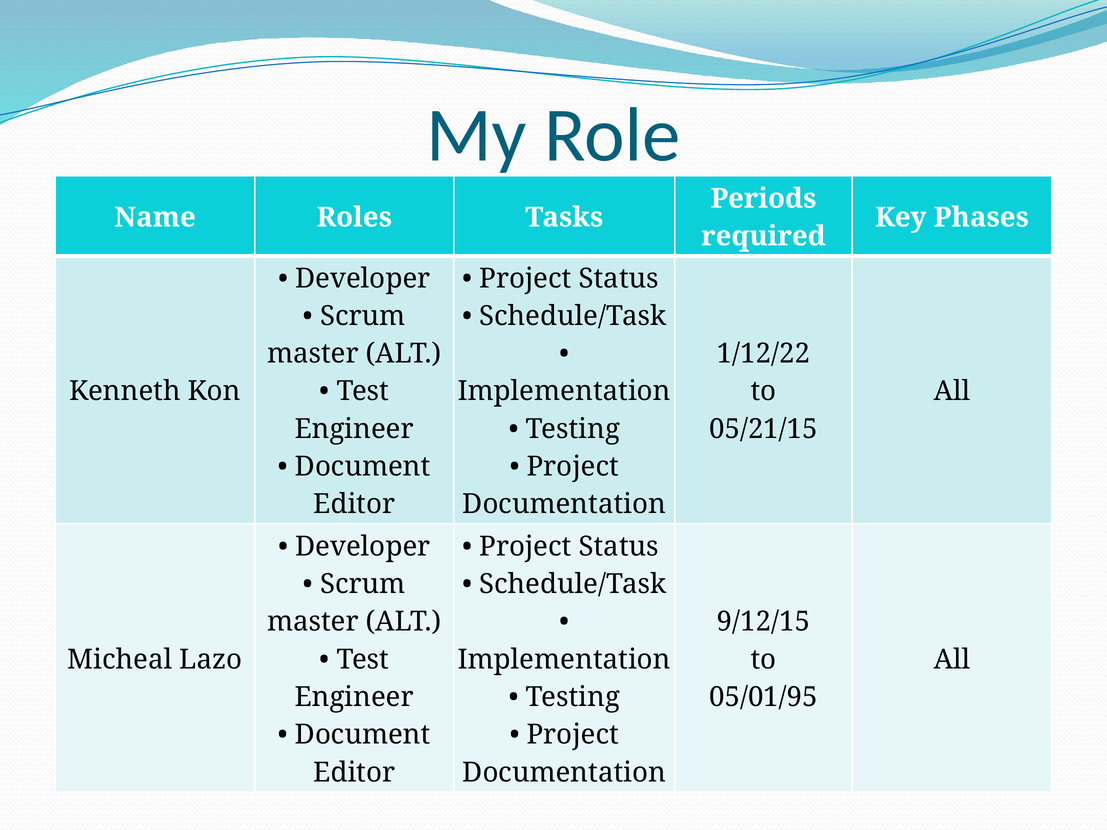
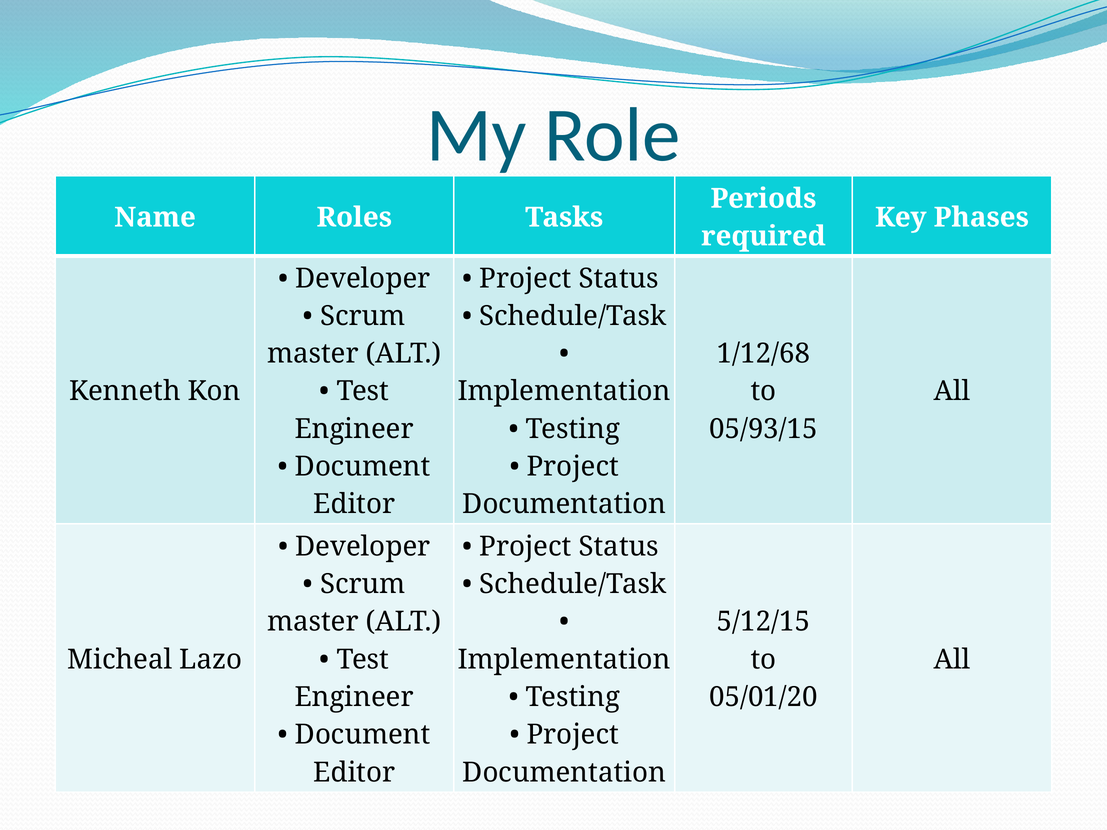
1/12/22: 1/12/22 -> 1/12/68 (763, 354)
05/21/15: 05/21/15 -> 05/93/15 (763, 429)
9/12/15: 9/12/15 -> 5/12/15 (763, 622)
05/01/95: 05/01/95 -> 05/01/20 (763, 697)
